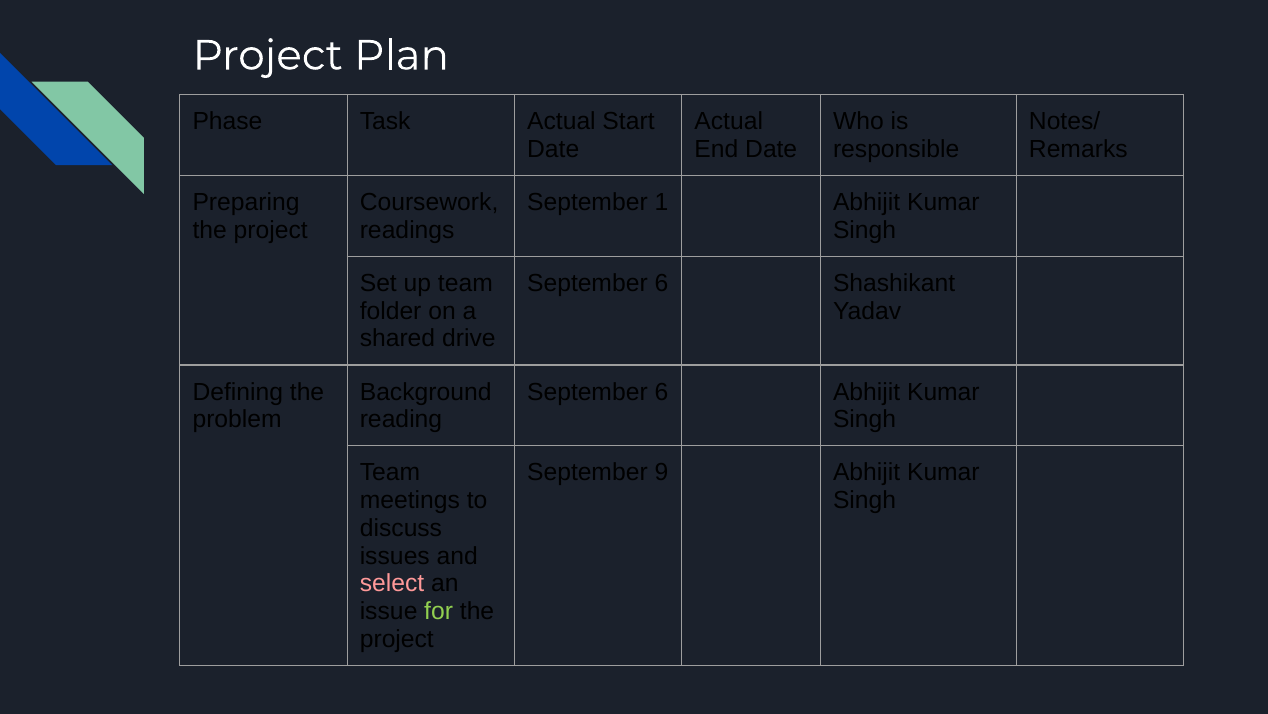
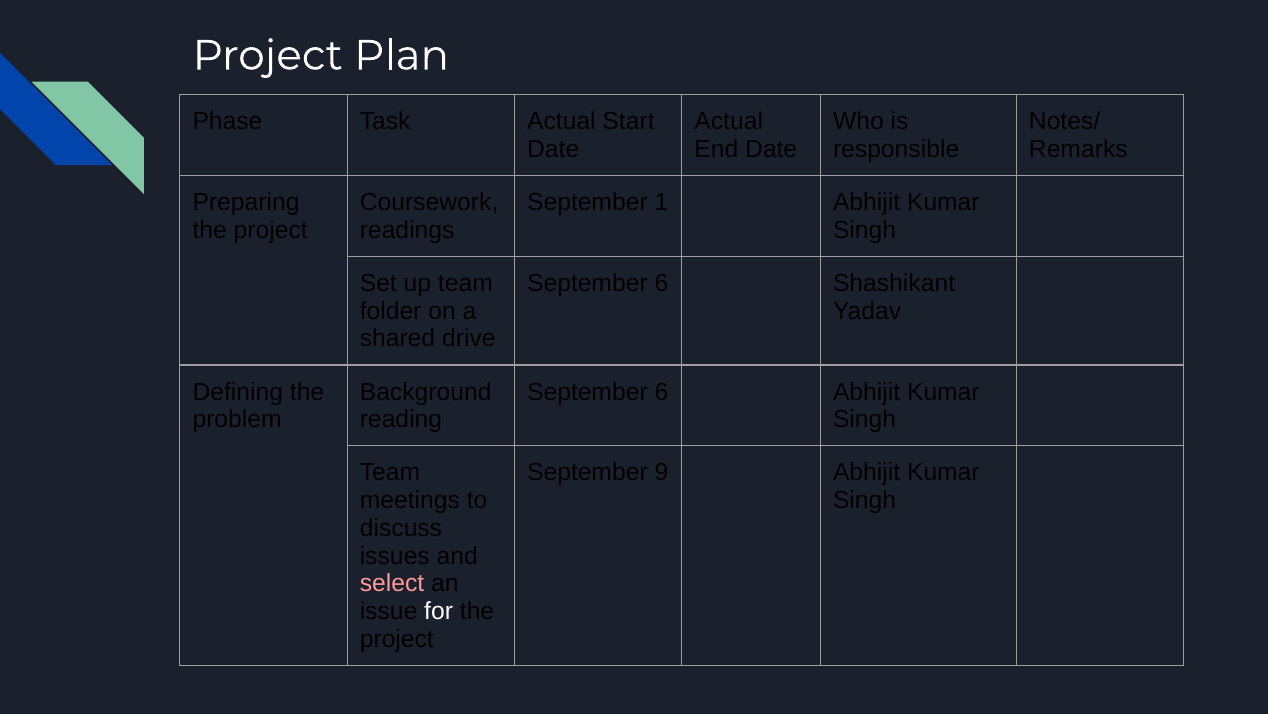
for colour: light green -> white (439, 611)
